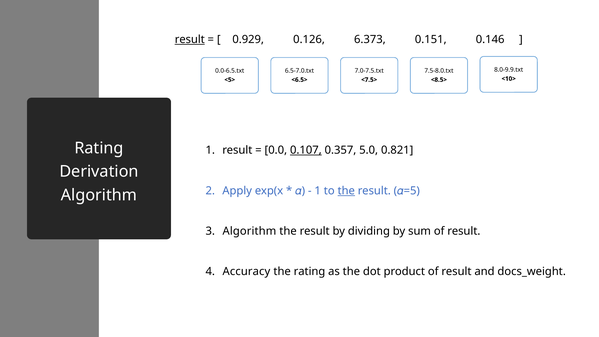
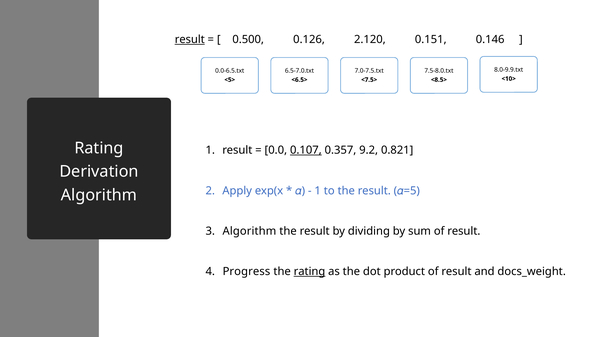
0.929: 0.929 -> 0.500 (248, 39)
6.373: 6.373 -> 2.120 (370, 39)
5.0: 5.0 -> 9.2 (369, 150)
the underline: present -> none (346, 191)
Accuracy: Accuracy -> Progress (246, 272)
rating underline: none -> present (309, 272)
